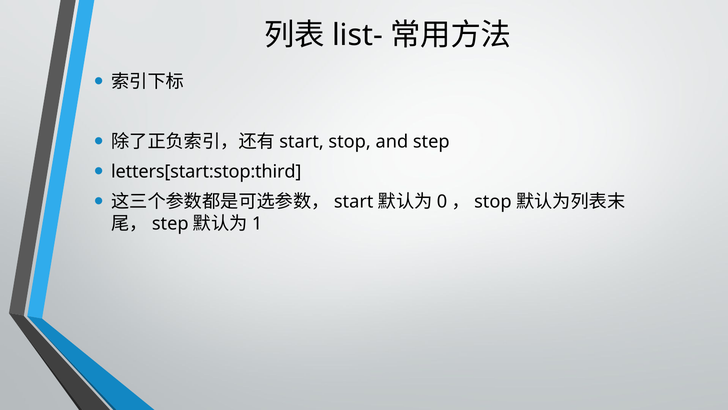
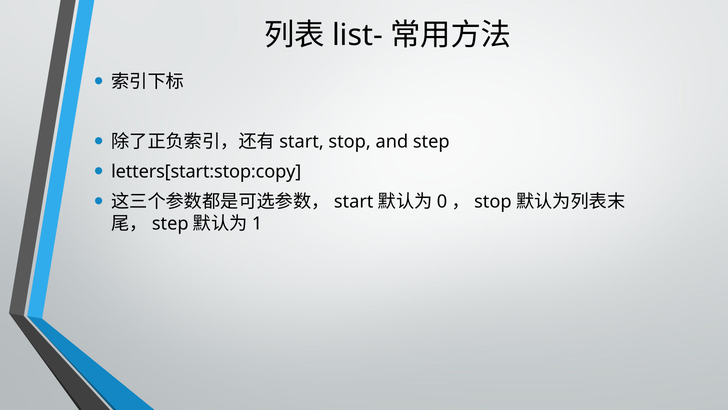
letters[start:stop:third: letters[start:stop:third -> letters[start:stop:copy (206, 172)
